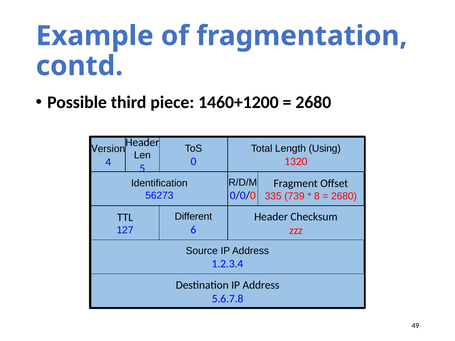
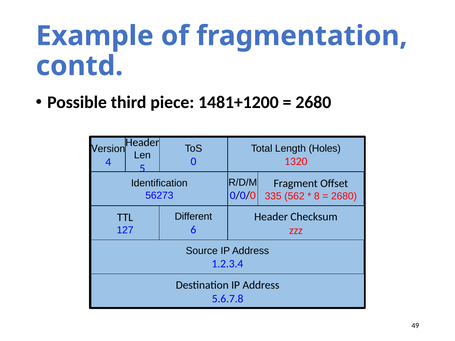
1460+1200: 1460+1200 -> 1481+1200 (238, 103)
Using: Using -> Holes (325, 149)
739: 739 -> 562 (294, 196)
